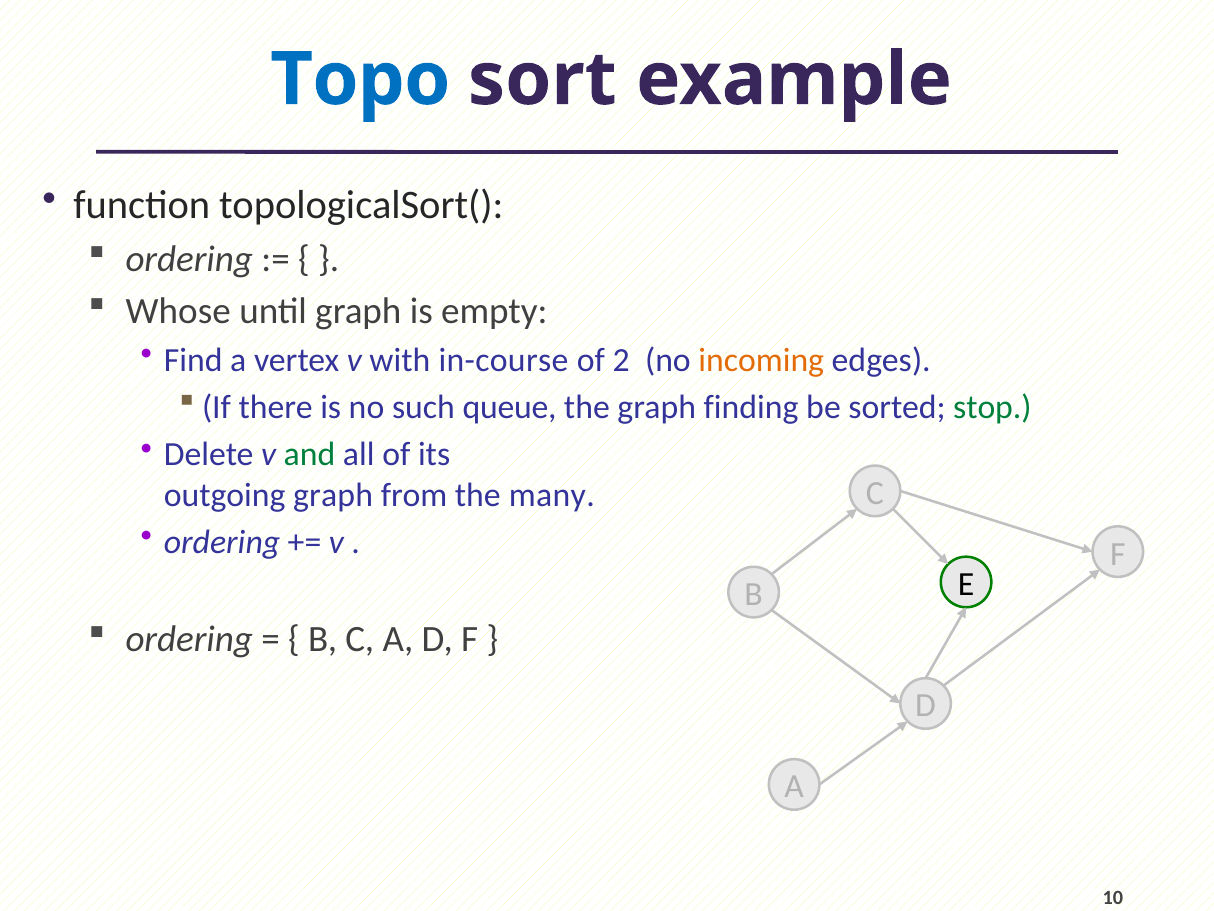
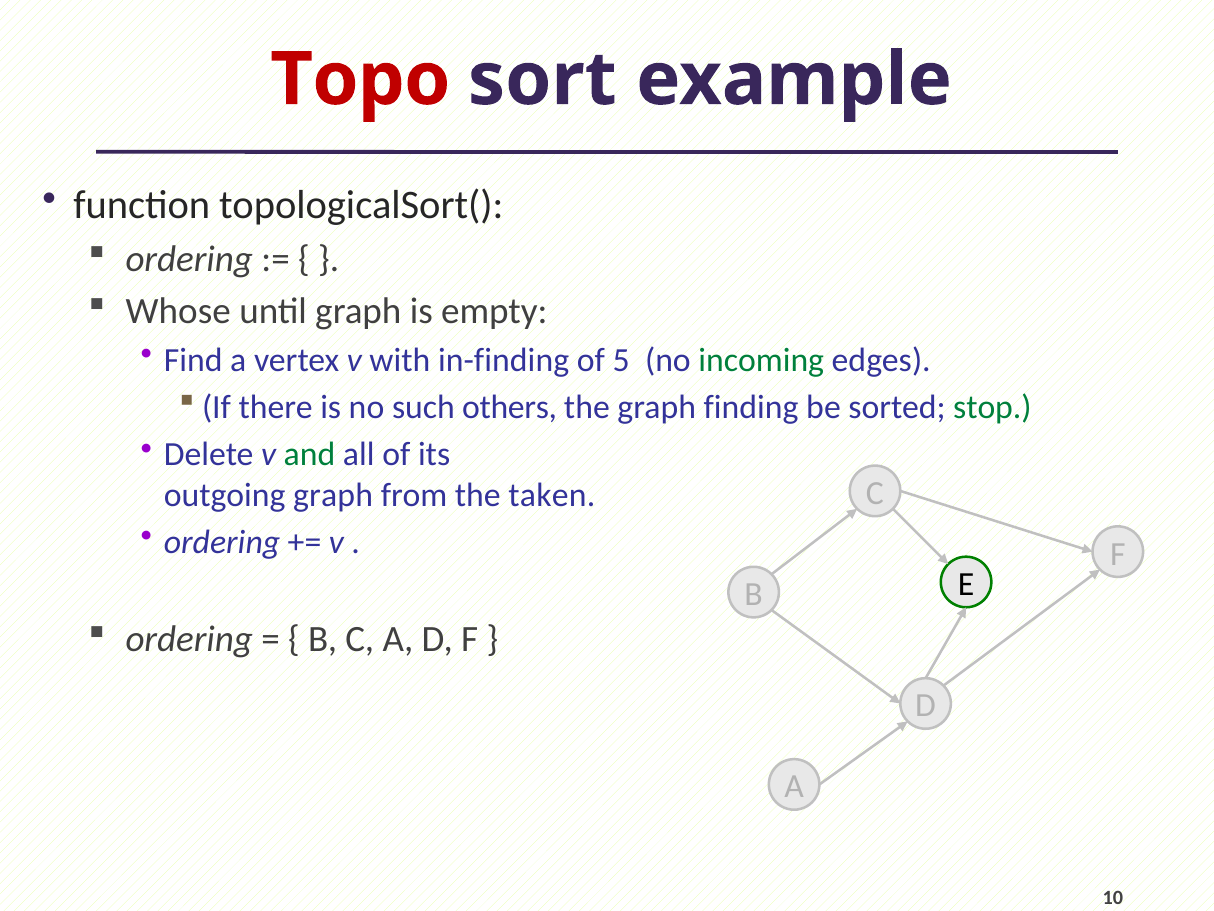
Topo colour: blue -> red (360, 80)
in-course: in-course -> in-finding (504, 360)
2: 2 -> 5 (621, 360)
incoming colour: orange -> green (761, 360)
queue: queue -> others (510, 407)
many: many -> taken (552, 495)
